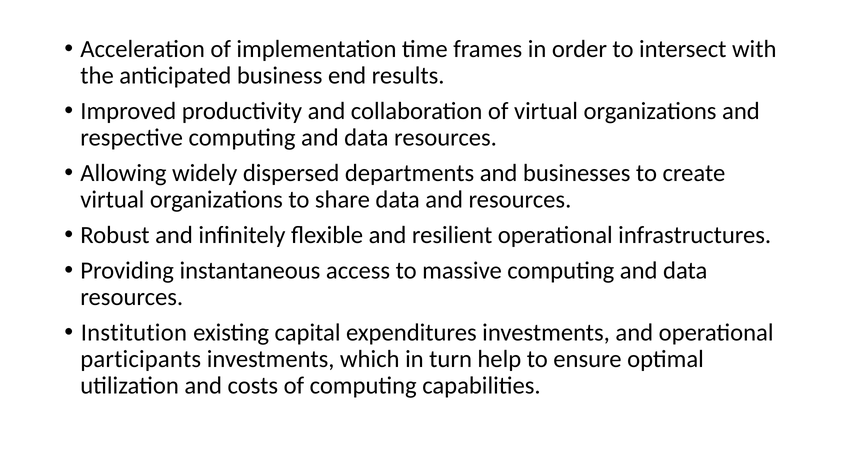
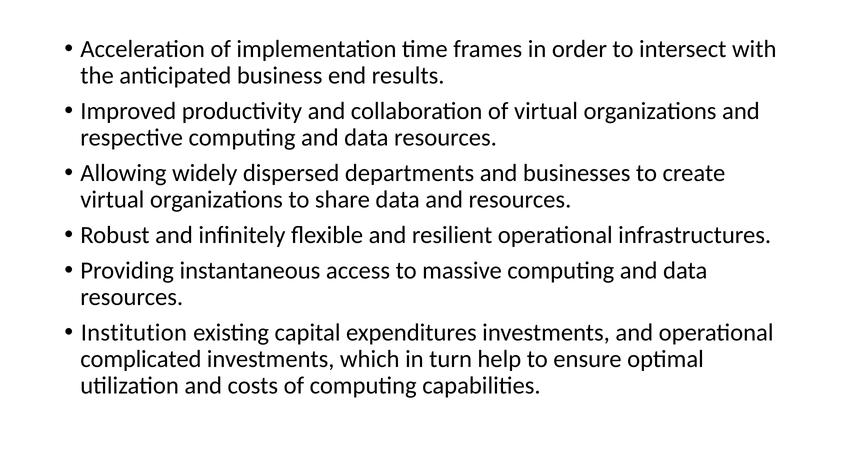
participants: participants -> complicated (141, 359)
